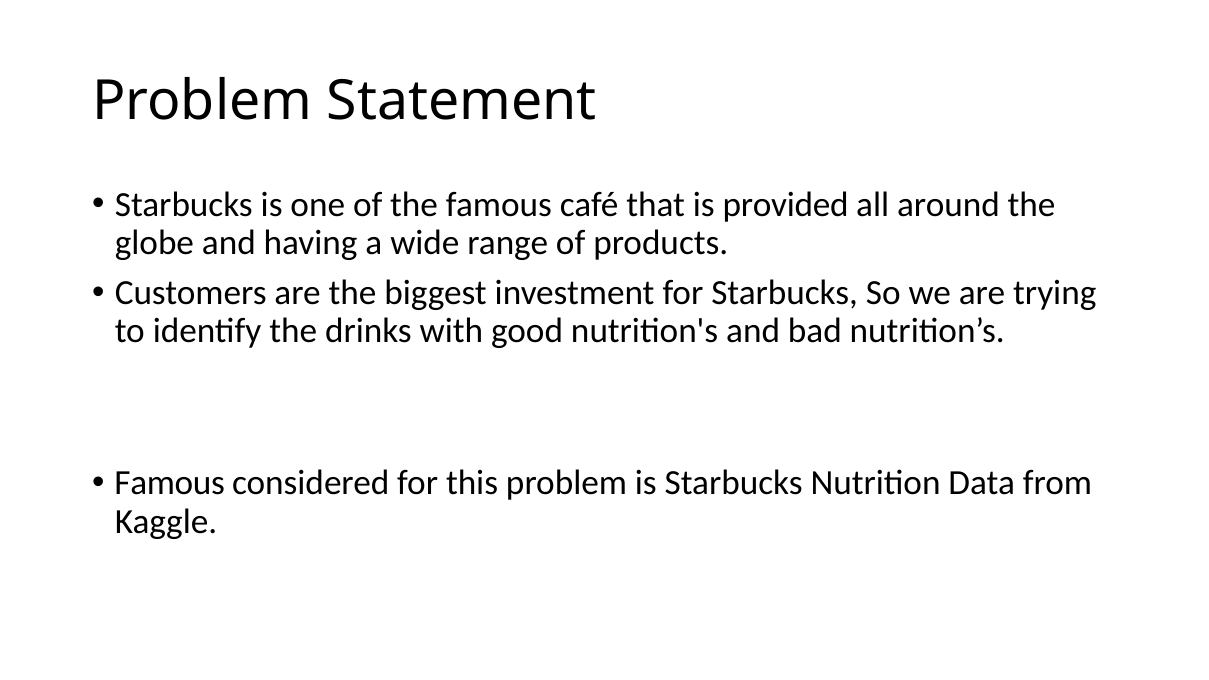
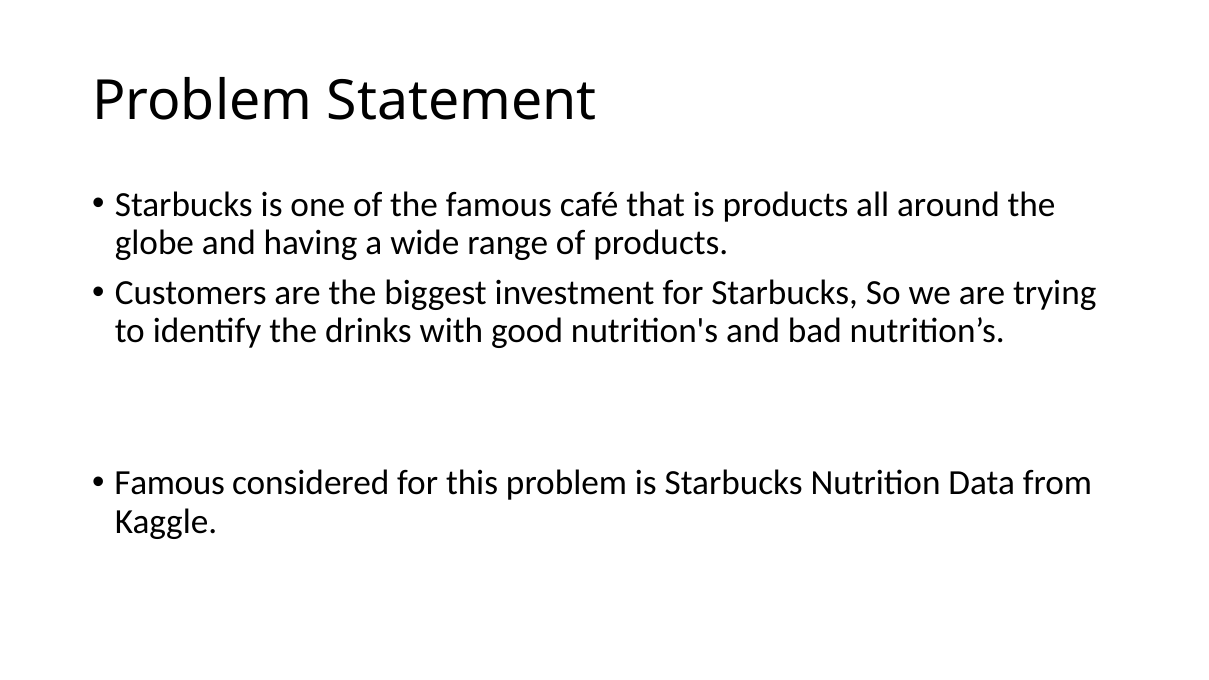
is provided: provided -> products (786, 204)
